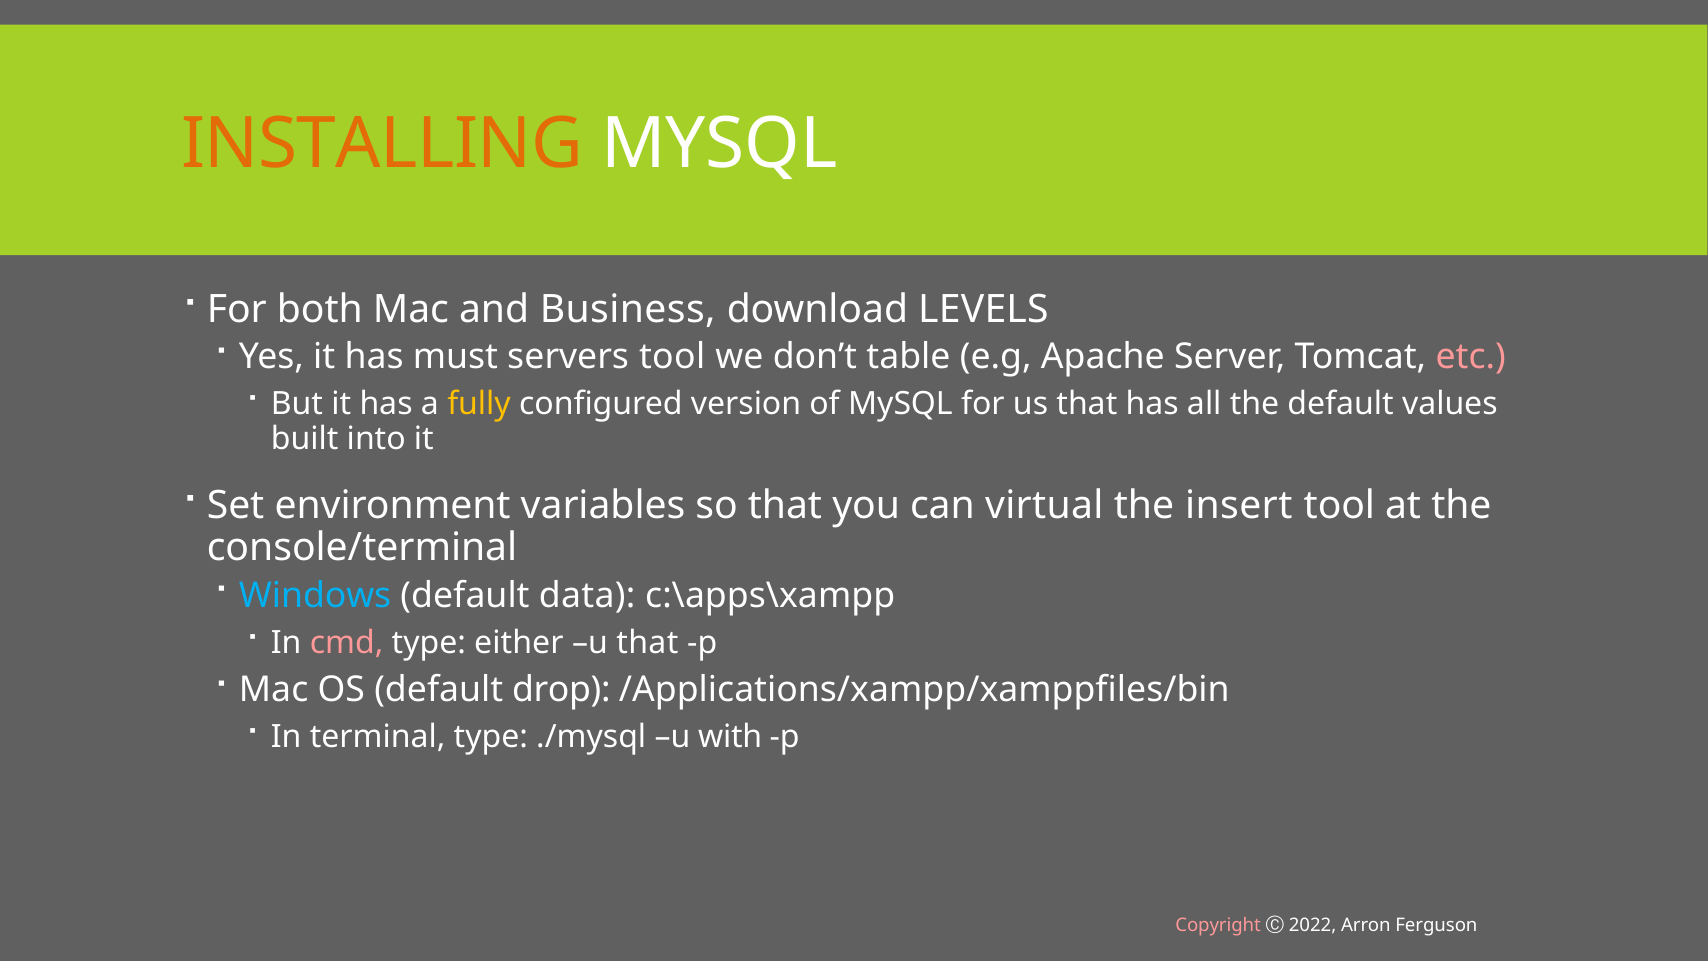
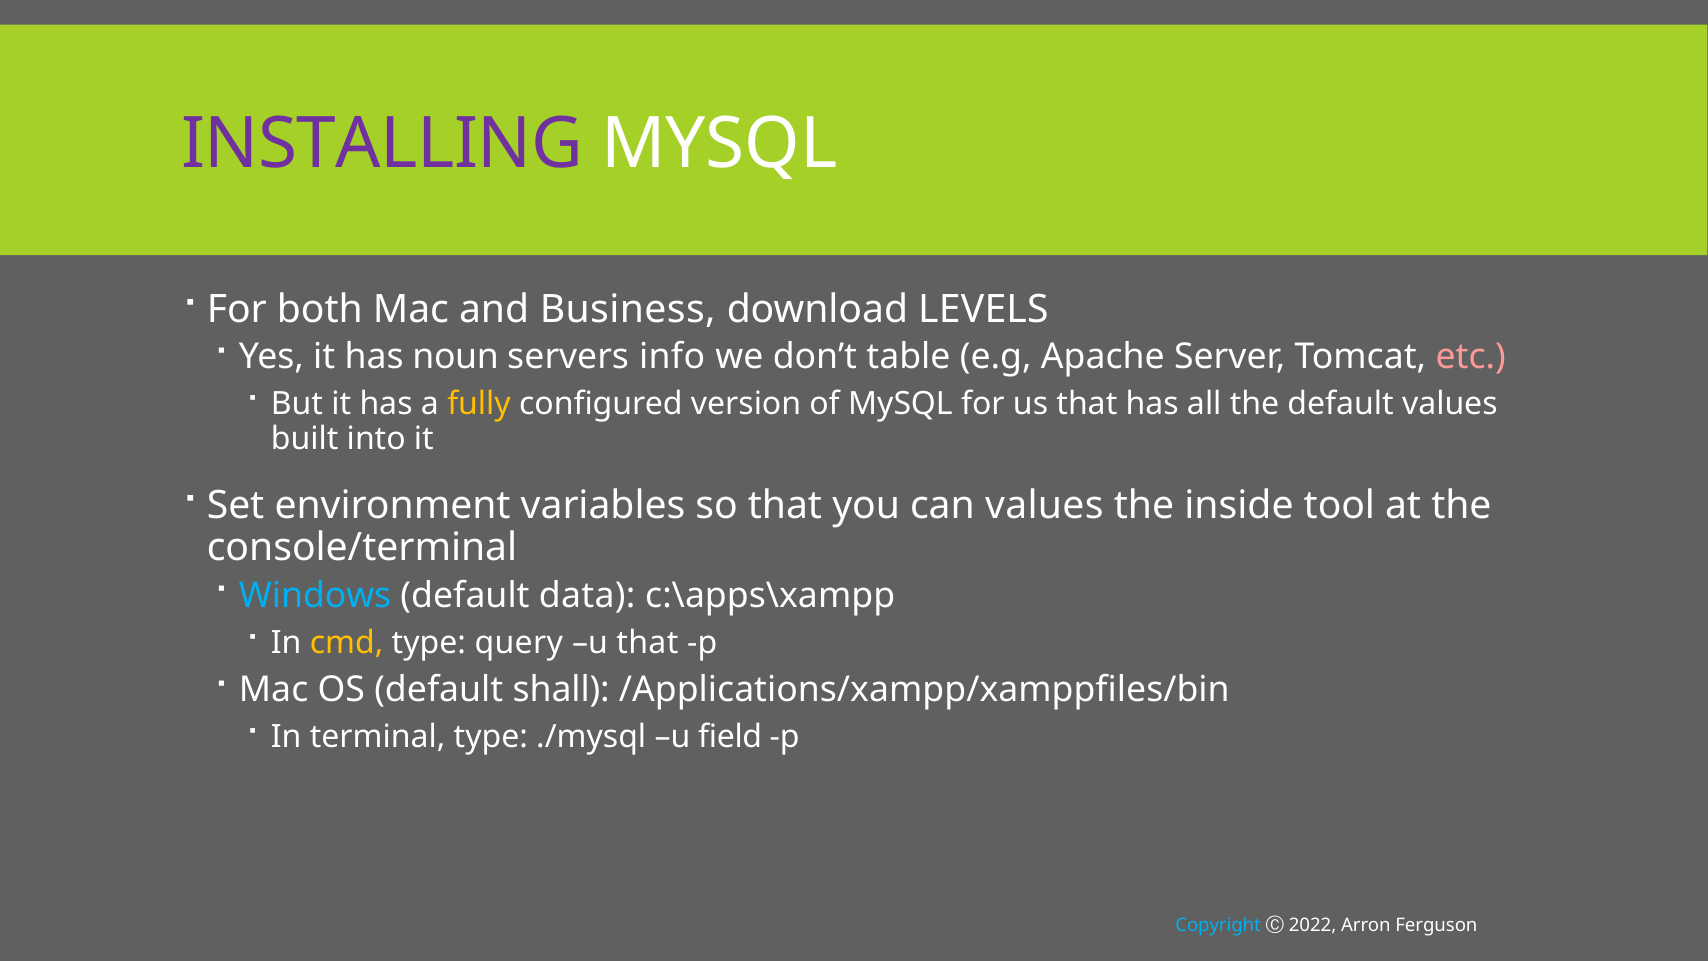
INSTALLING colour: orange -> purple (382, 144)
must: must -> noun (456, 357)
servers tool: tool -> info (672, 357)
can virtual: virtual -> values (1044, 505)
insert: insert -> inside (1239, 505)
cmd colour: pink -> yellow (347, 642)
either: either -> query (519, 642)
drop: drop -> shall (561, 690)
with: with -> field (730, 737)
Copyright colour: pink -> light blue (1218, 925)
